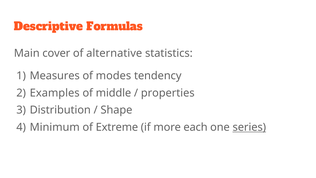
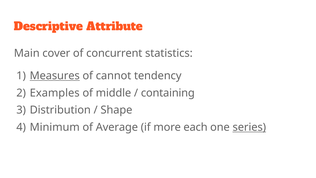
Formulas: Formulas -> Attribute (115, 27)
alternative: alternative -> concurrent (114, 53)
Measures underline: none -> present (55, 76)
modes: modes -> cannot (114, 76)
properties: properties -> containing (168, 93)
Extreme: Extreme -> Average (117, 127)
